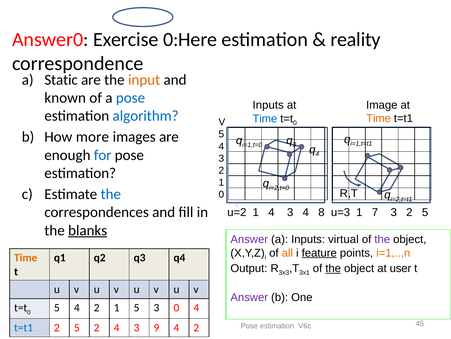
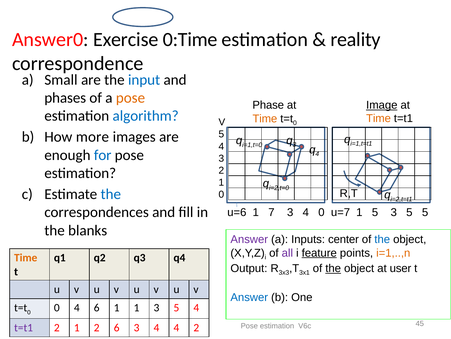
0:Here: 0:Here -> 0:Time (190, 39)
Static: Static -> Small (61, 80)
input colour: orange -> blue (144, 80)
known: known -> phases (65, 98)
pose colour: blue -> orange (130, 98)
Image underline: none -> present (382, 105)
Inputs: Inputs -> Phase (268, 105)
Time colour: blue -> orange (265, 118)
u=2: u=2 -> u=6 (237, 212)
1 4: 4 -> 7 (271, 212)
4 8: 8 -> 0 (321, 212)
u=3: u=3 -> u=7 (340, 212)
1 7: 7 -> 5 (375, 212)
2: 2 -> 5 (409, 212)
blanks underline: present -> none (88, 230)
virtual: virtual -> center (343, 239)
the colour: purple -> blue (382, 239)
all colour: orange -> purple (287, 252)
Answer colour: purple -> blue (249, 297)
0 5: 5 -> 0 (57, 307)
2: 2 -> 6 (97, 307)
1 5: 5 -> 1 (137, 307)
0: 0 -> 5 (176, 307)
t=t1 colour: blue -> purple (24, 327)
5: 5 -> 1 (77, 327)
2 4: 4 -> 6 (117, 327)
9: 9 -> 4 (156, 327)
